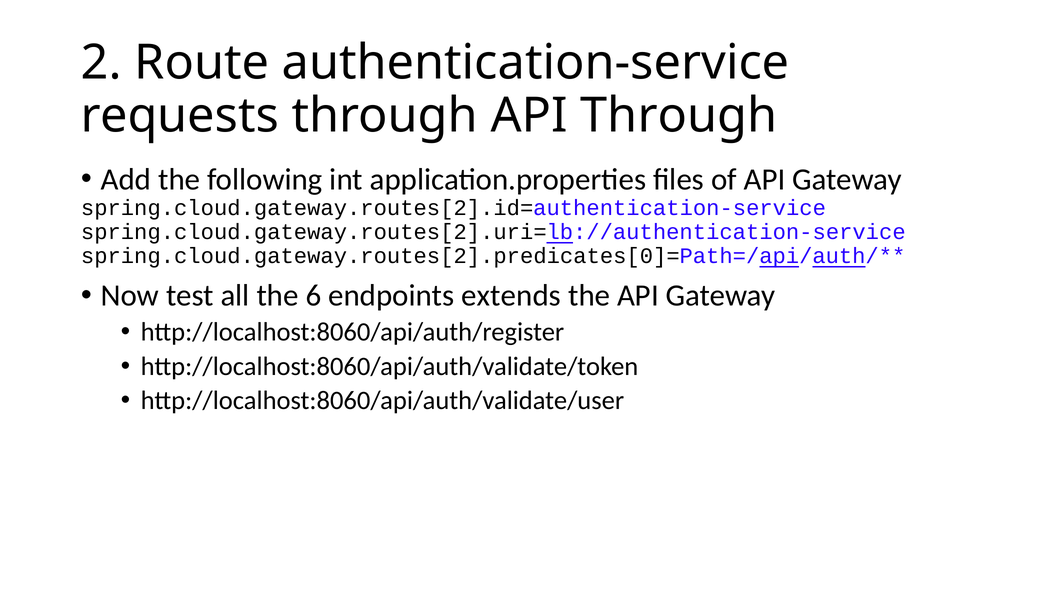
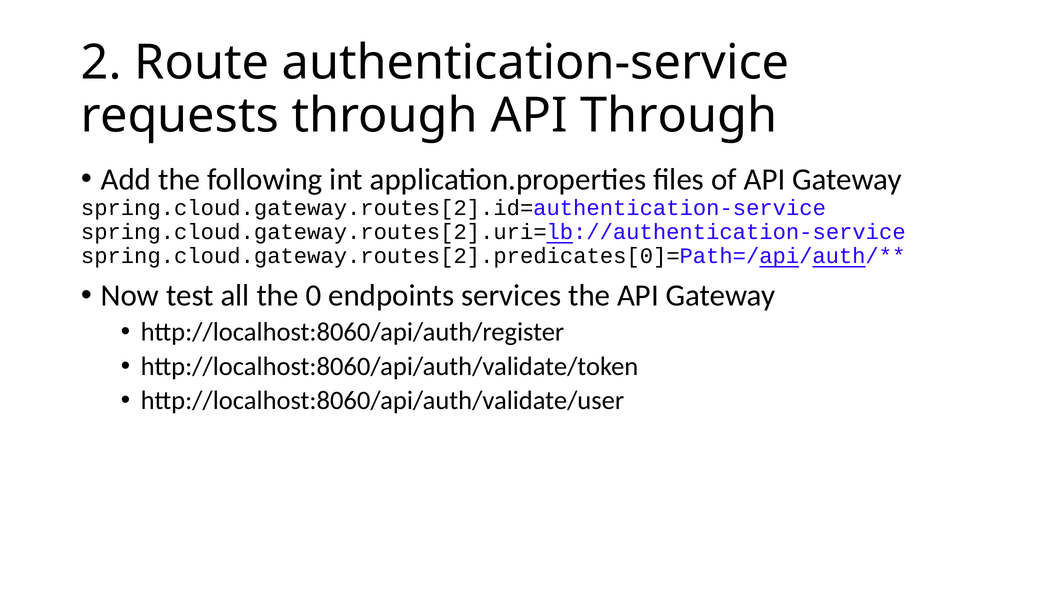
6: 6 -> 0 (313, 296)
extends: extends -> services (511, 296)
